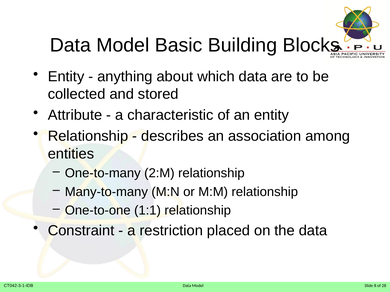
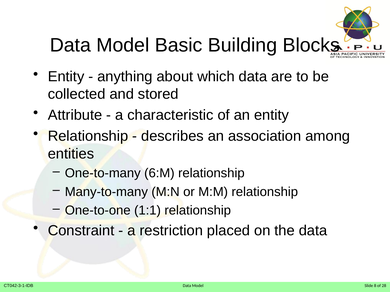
2:M: 2:M -> 6:M (159, 173)
